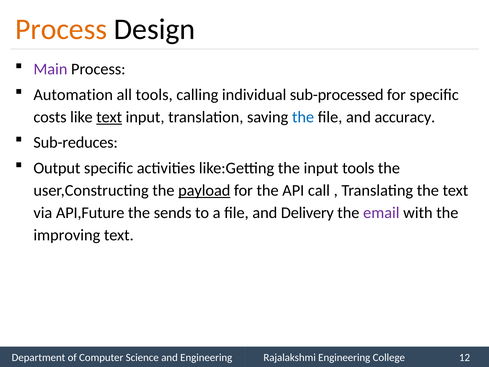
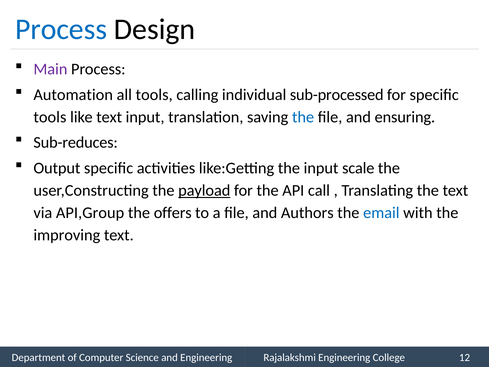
Process colour: orange -> blue (61, 29)
costs: costs -> tools (50, 117)
text underline: present -> none (109, 117)
accuracy: accuracy -> ensuring (405, 117)
input tools: tools -> scale (358, 168)
API,Future: API,Future -> API,Group (90, 213)
sends: sends -> offers (173, 213)
Delivery: Delivery -> Authors (307, 213)
email colour: purple -> blue (381, 213)
